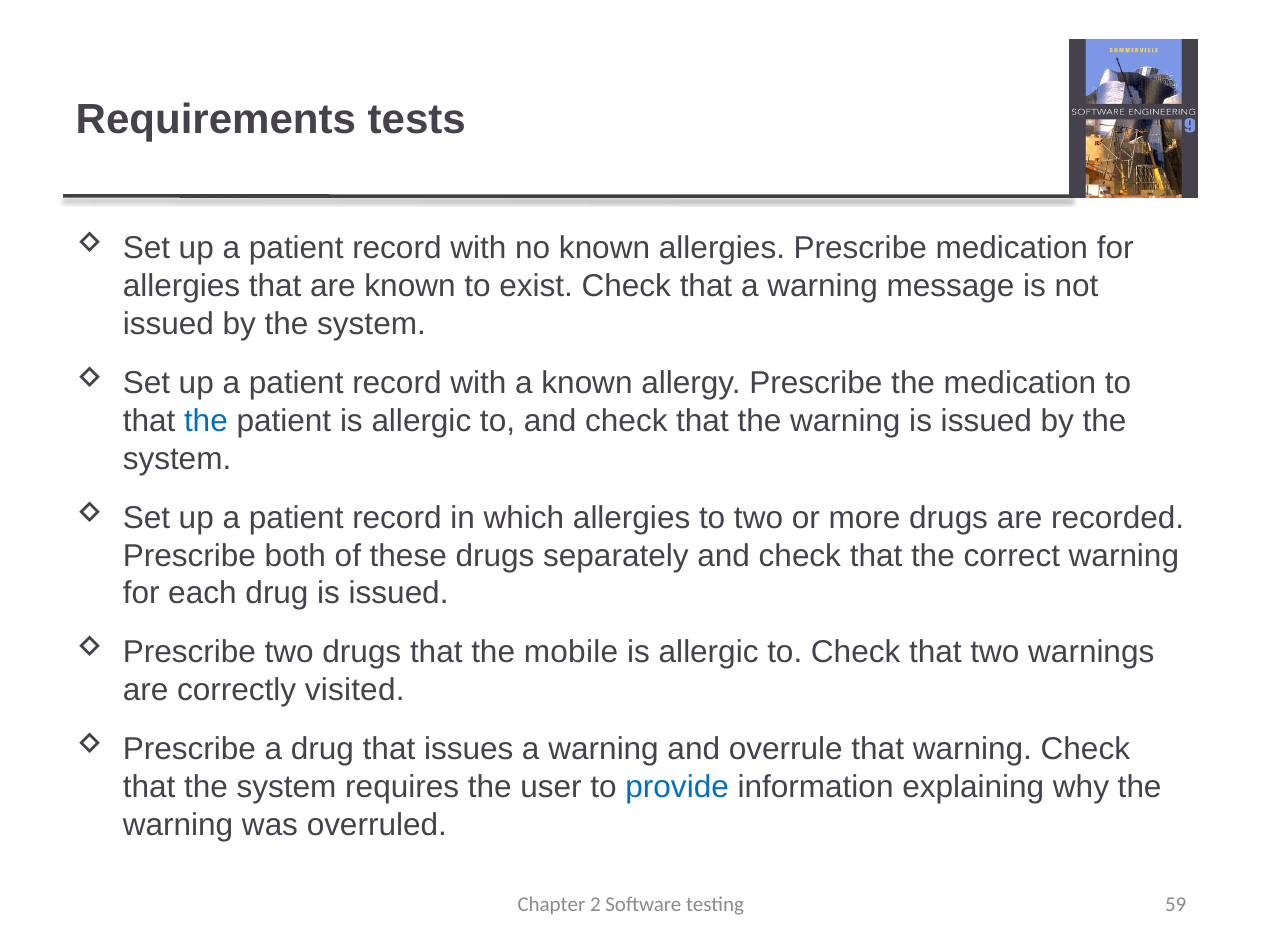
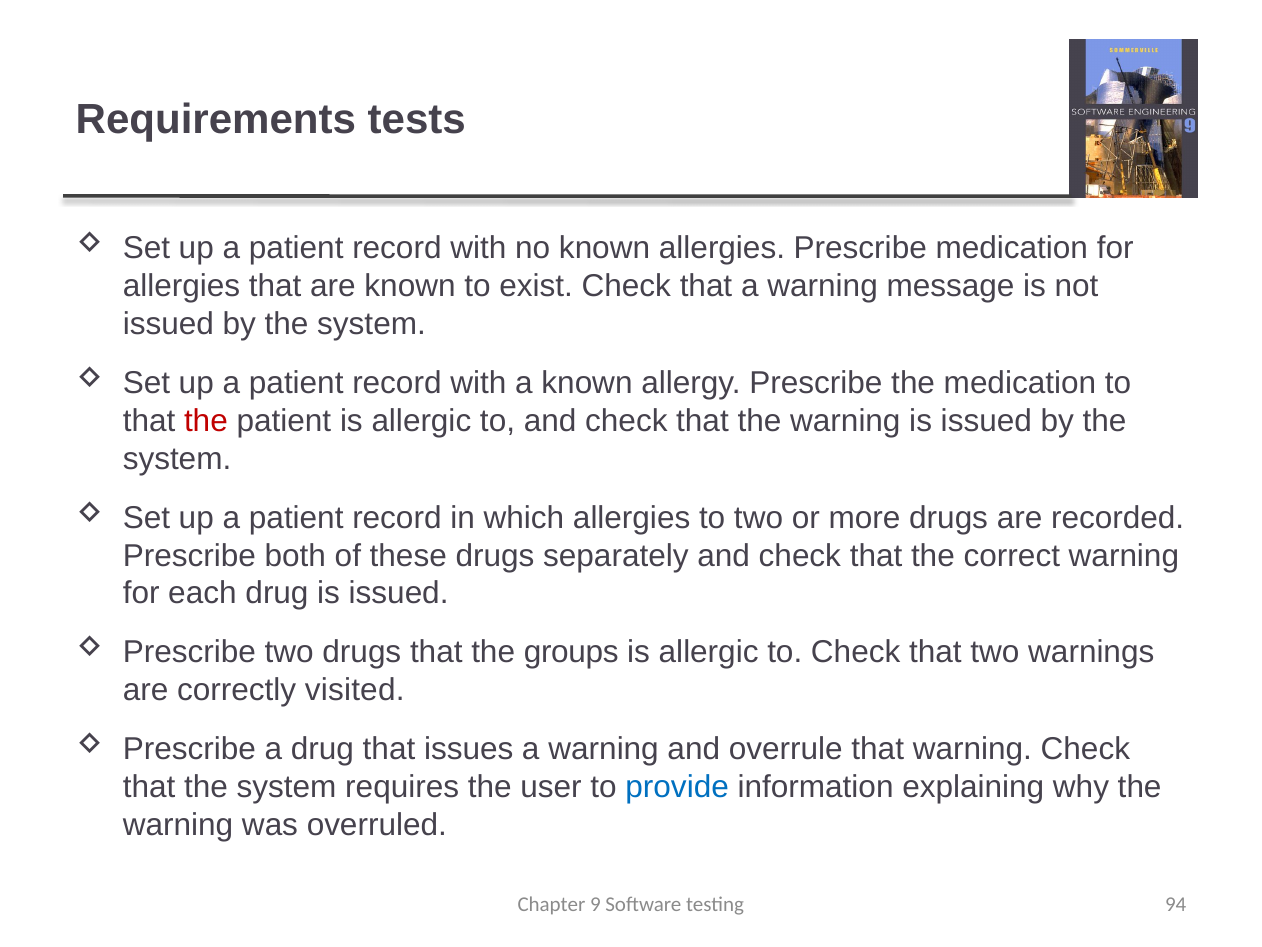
the colour: blue -> red (206, 421)
mobile: mobile -> groups (571, 652)
2: 2 -> 9 (595, 904)
59: 59 -> 94 (1176, 904)
